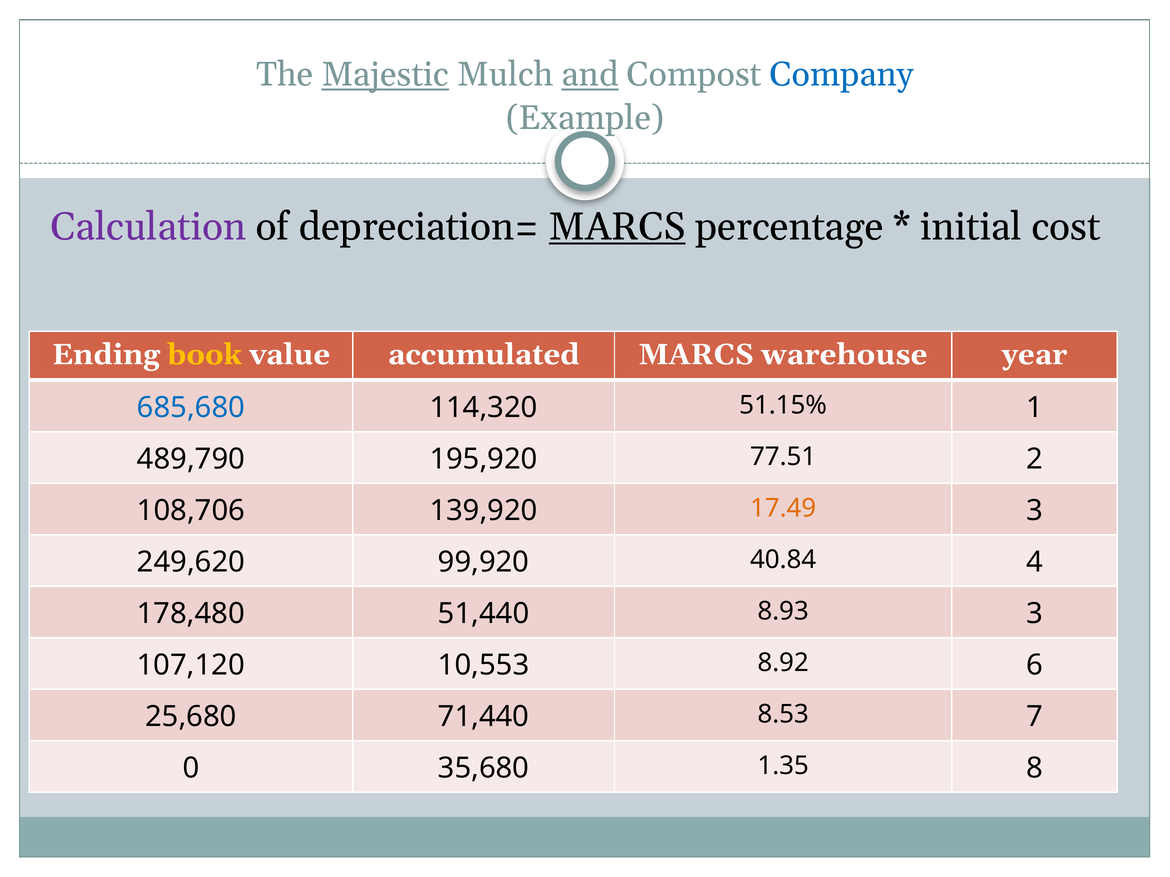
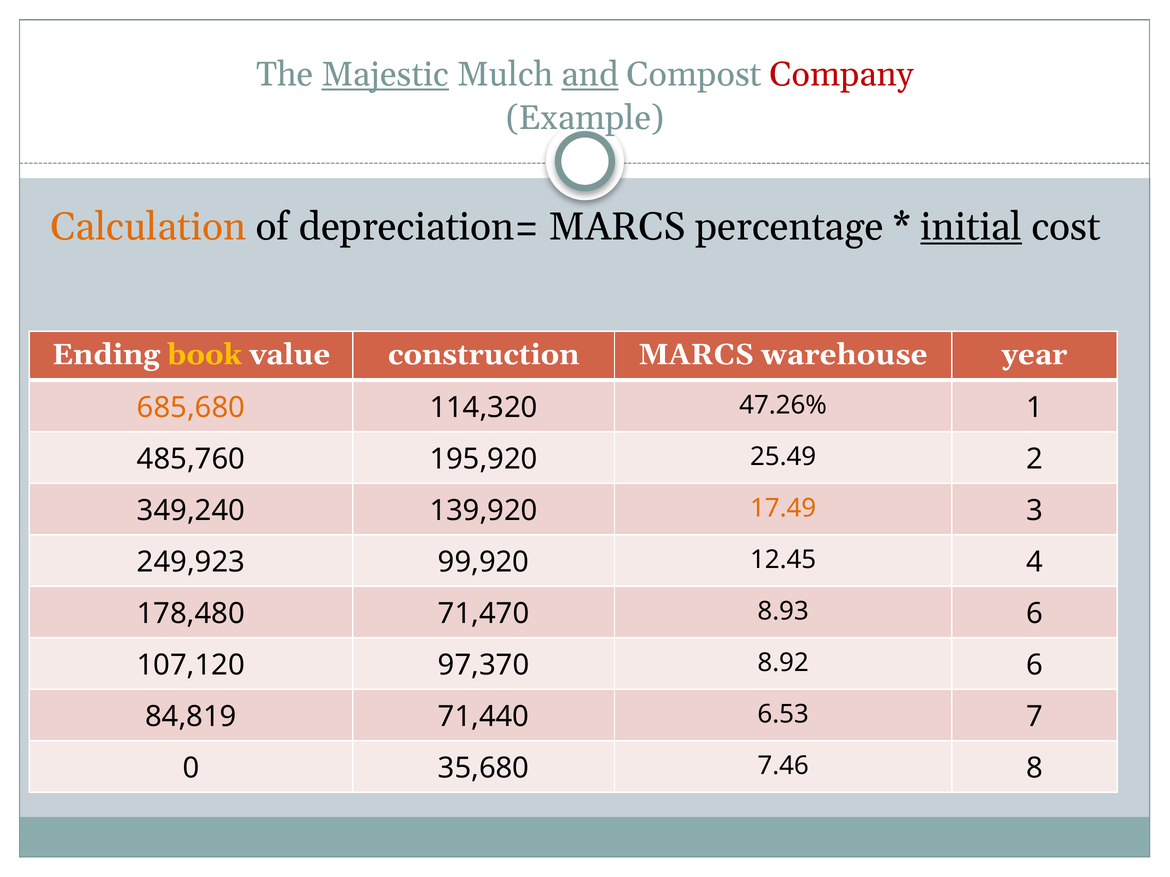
Company colour: blue -> red (842, 75)
Calculation colour: purple -> orange (148, 227)
MARCS underline: present -> none (617, 227)
initial underline: none -> present (971, 227)
accumulated: accumulated -> construction (484, 355)
685,680 colour: blue -> orange (191, 408)
51.15%: 51.15% -> 47.26% (783, 405)
489,790: 489,790 -> 485,760 (191, 459)
77.51: 77.51 -> 25.49 (783, 457)
108,706: 108,706 -> 349,240 (191, 511)
249,620: 249,620 -> 249,923 (191, 562)
40.84: 40.84 -> 12.45 (783, 560)
51,440: 51,440 -> 71,470 (484, 614)
8.93 3: 3 -> 6 (1035, 614)
10,553: 10,553 -> 97,370 (484, 665)
25,680: 25,680 -> 84,819 (191, 717)
8.53: 8.53 -> 6.53 (783, 715)
1.35: 1.35 -> 7.46 (783, 766)
